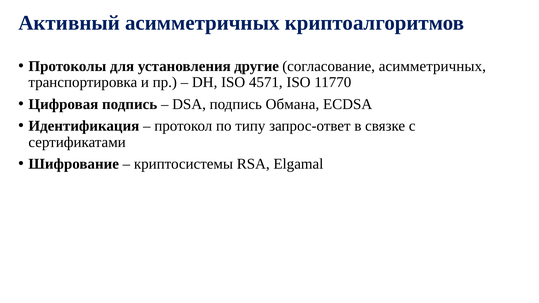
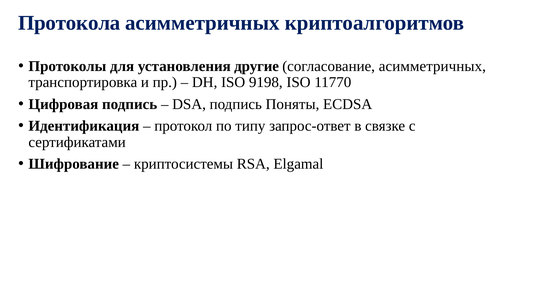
Активный: Активный -> Протокола (69, 23)
4571: 4571 -> 9198 (266, 82)
Обмана: Обмана -> Поняты (292, 104)
